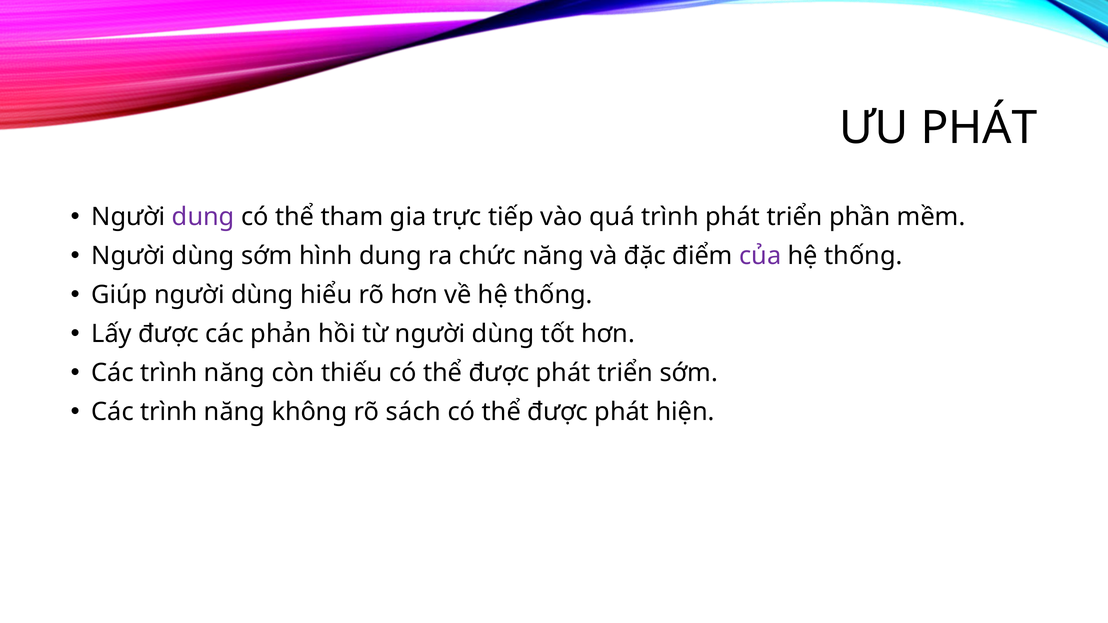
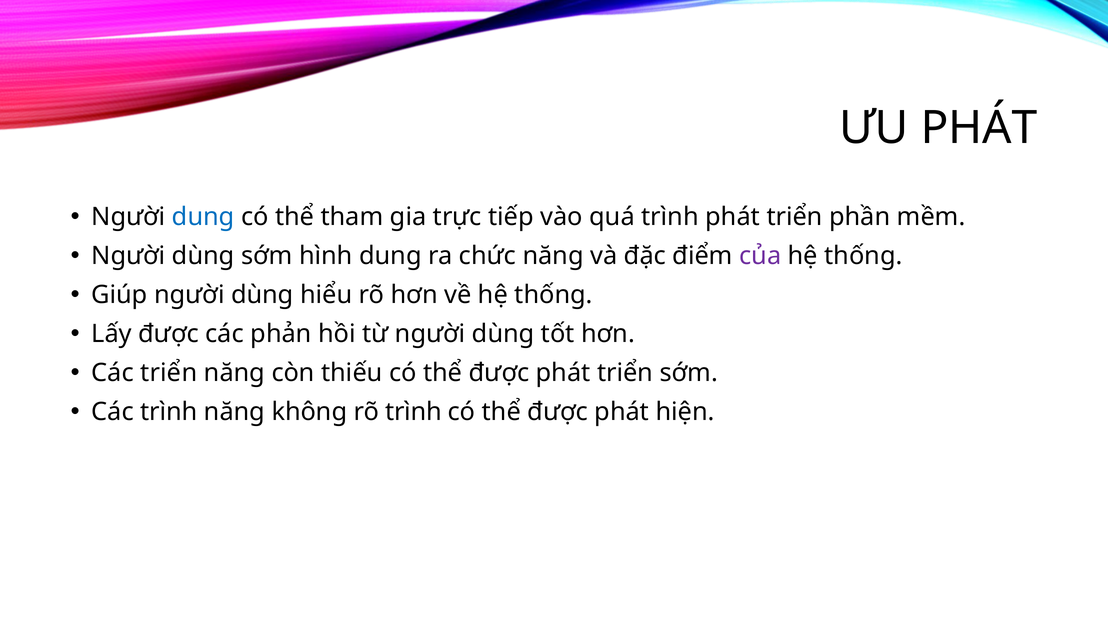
dung colour: purple -> blue (203, 217)
trình: trình -> triển (169, 373)
rõ sách: sách -> trình (414, 412)
